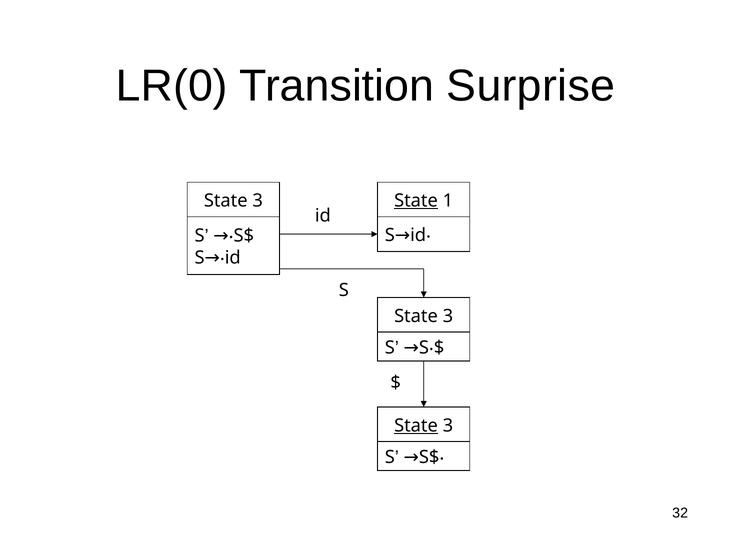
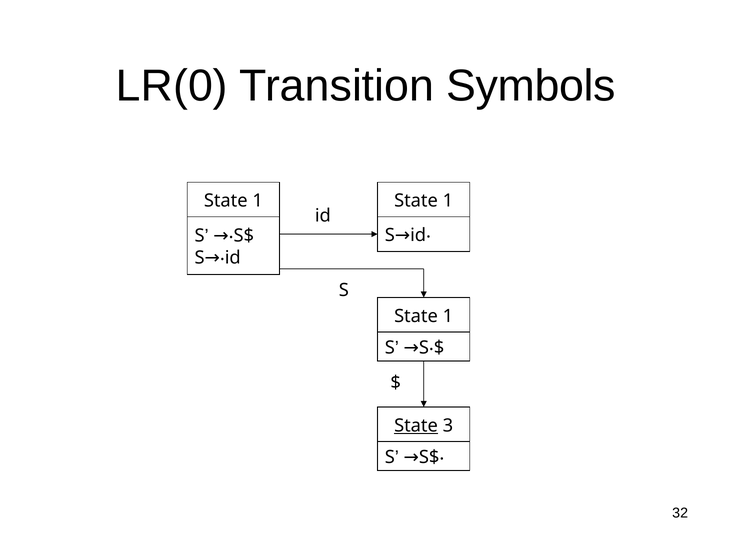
Surprise: Surprise -> Symbols (531, 86)
3: 3 -> 1 (258, 201)
State underline: present -> none (416, 201)
3: 3 -> 1 (448, 316)
